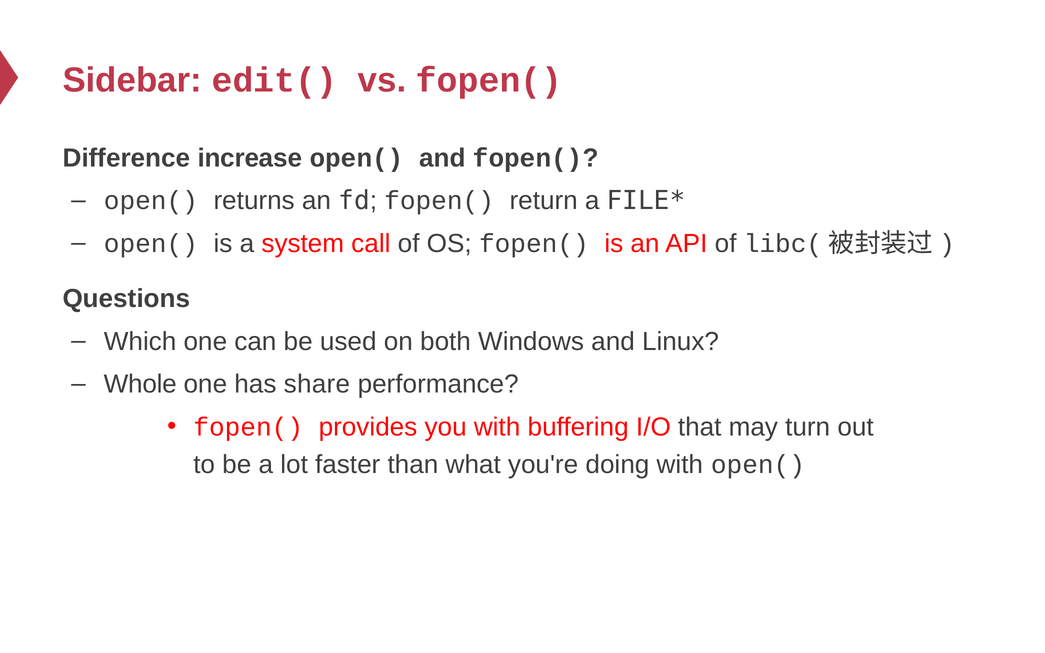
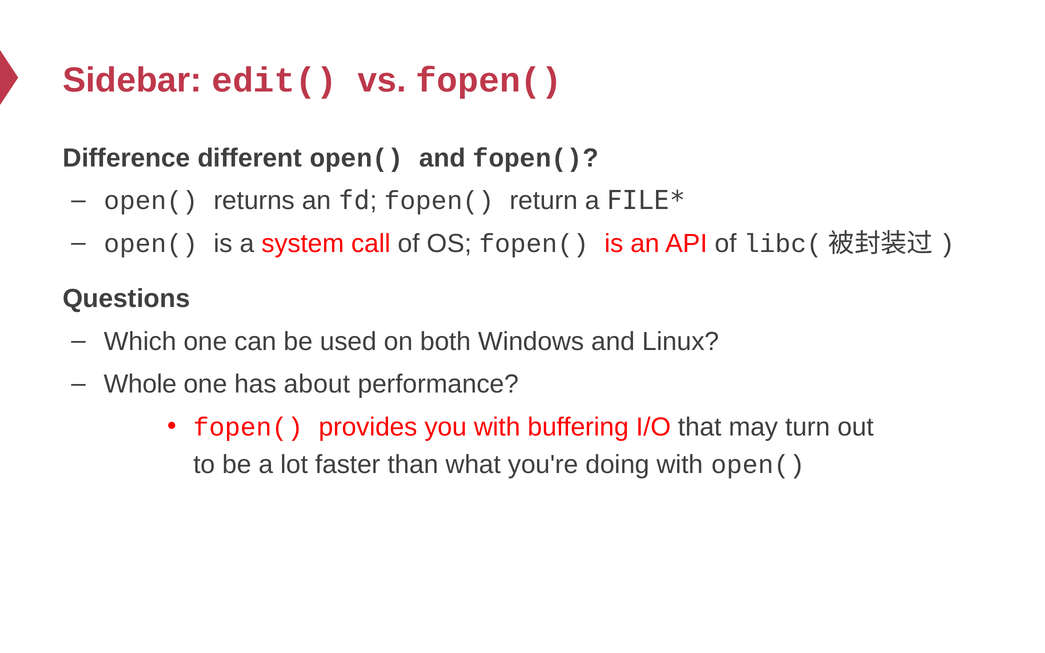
increase: increase -> different (250, 158)
share: share -> about (317, 384)
